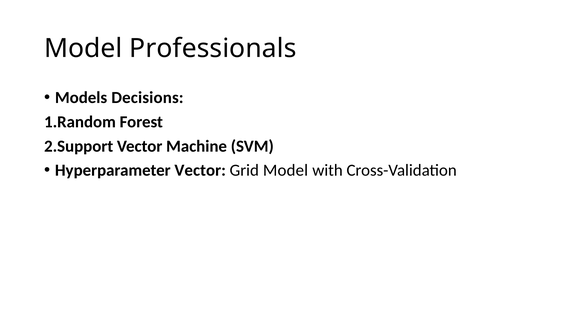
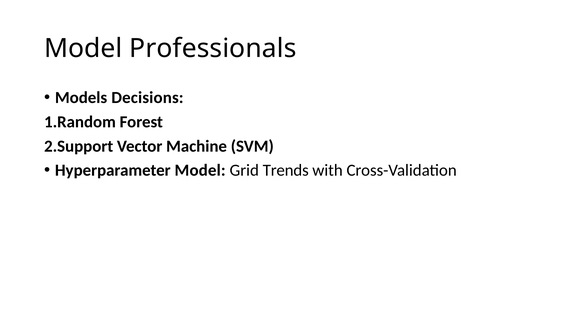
Hyperparameter Vector: Vector -> Model (200, 171)
Grid Model: Model -> Trends (286, 171)
